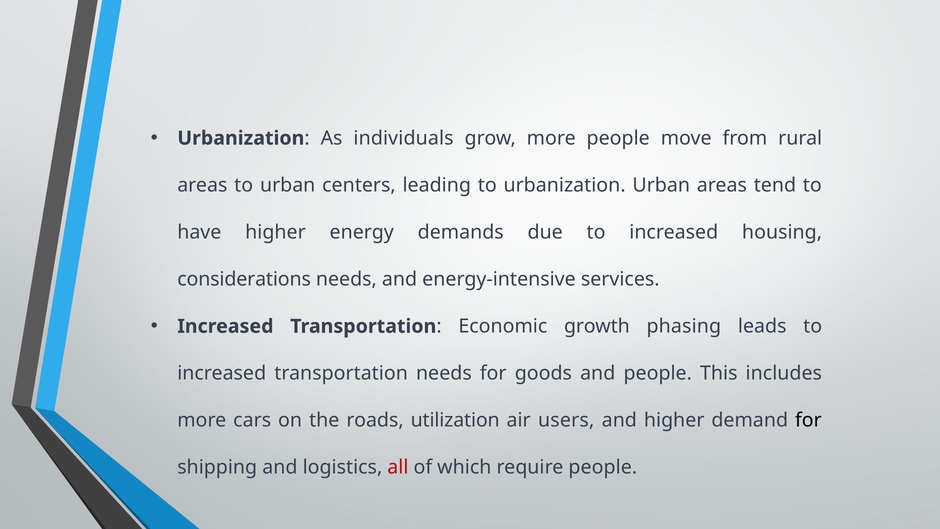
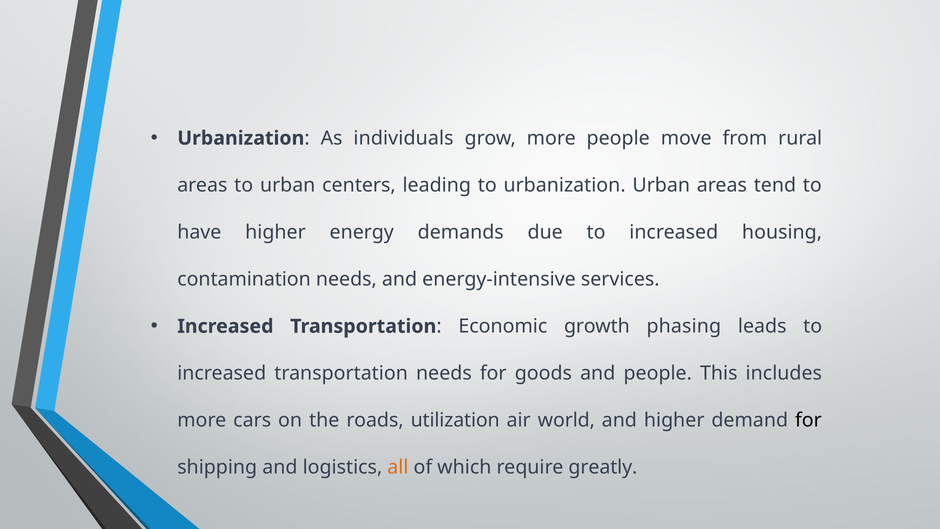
considerations: considerations -> contamination (244, 279)
users: users -> world (566, 420)
all colour: red -> orange (398, 467)
require people: people -> greatly (603, 467)
